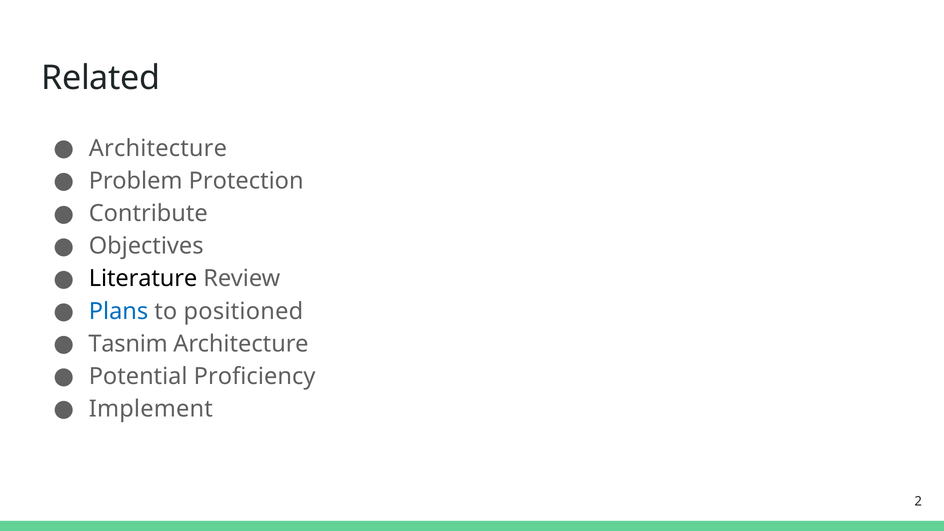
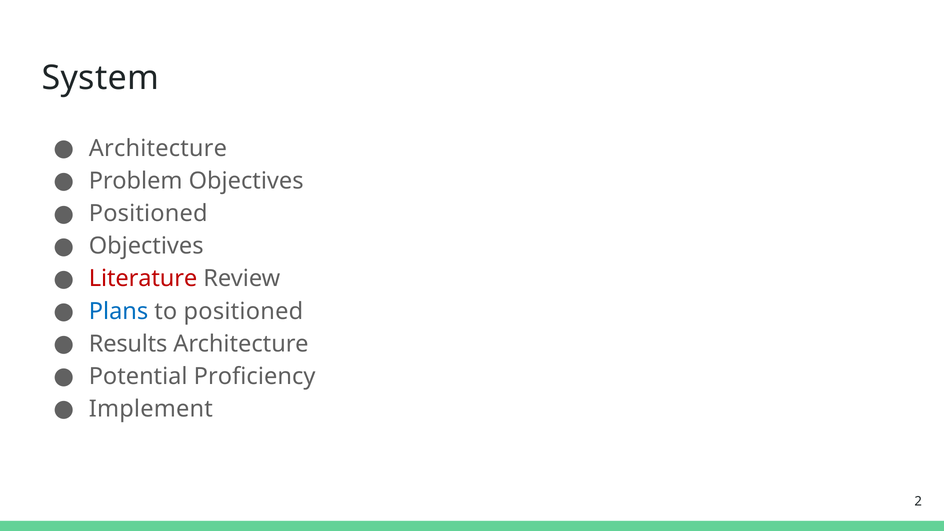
Related: Related -> System (100, 78)
Problem Protection: Protection -> Objectives (246, 181)
Contribute: Contribute -> Positioned (148, 214)
Literature colour: black -> red (143, 279)
Tasnim: Tasnim -> Results (128, 344)
